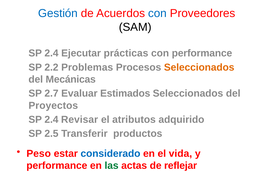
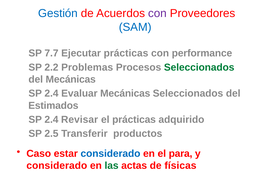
con colour: blue -> purple (157, 13)
SAM colour: black -> blue (135, 27)
2.4: 2.4 -> 7.7 (51, 53)
Seleccionados colour: orange -> green (199, 67)
2.7: 2.7 -> 2.4 (51, 94)
Evaluar Estimados: Estimados -> Mecánicas (125, 94)
Proyectos: Proyectos -> Estimados (53, 106)
el atributos: atributos -> prácticas (134, 120)
Peso: Peso -> Caso (39, 154)
vida: vida -> para (181, 154)
performance: performance -> considerado (57, 166)
reflejar: reflejar -> físicas (180, 166)
